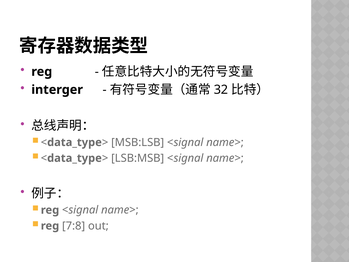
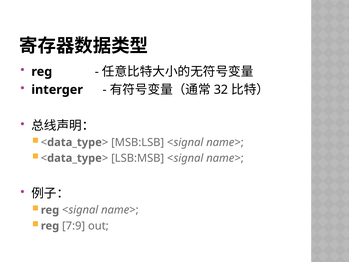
7:8: 7:8 -> 7:9 (74, 226)
